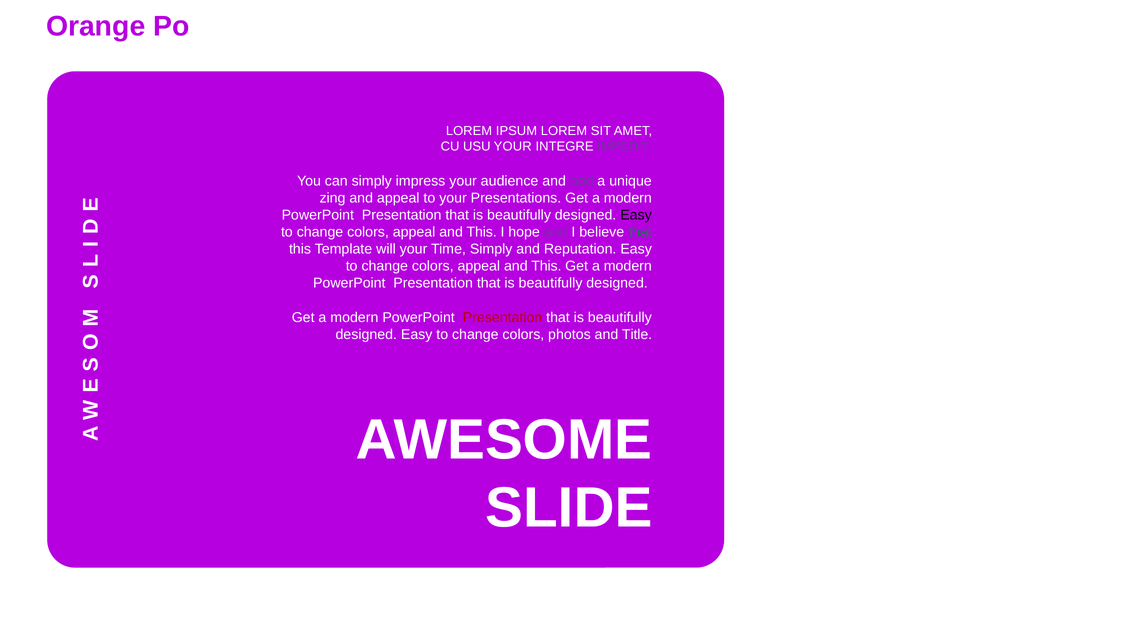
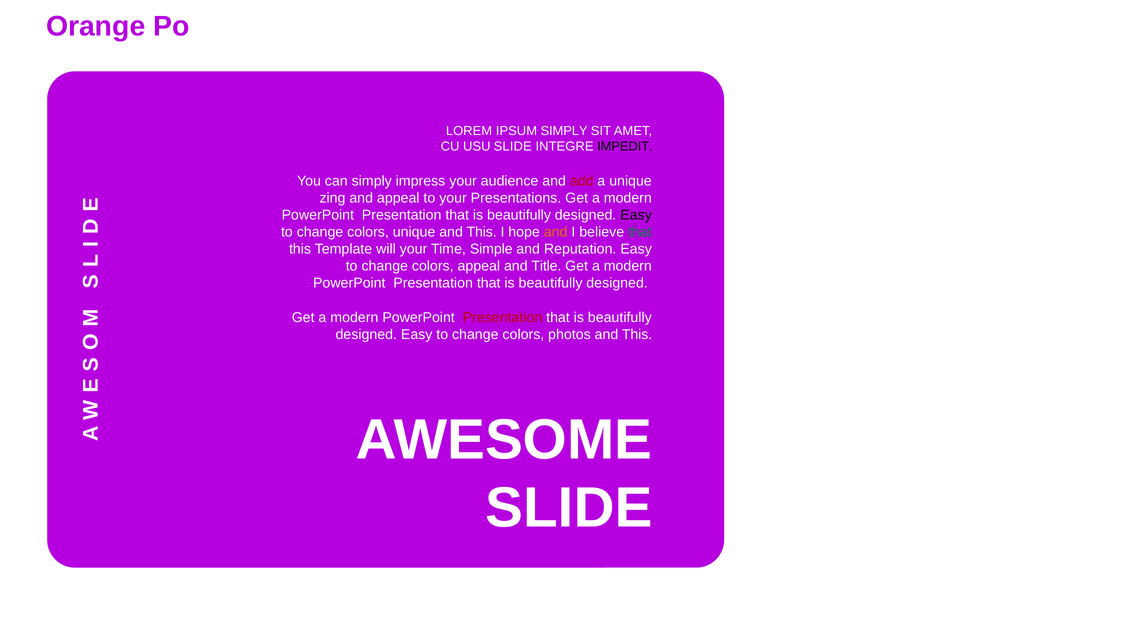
IPSUM LOREM: LOREM -> SIMPLY (564, 131)
USU YOUR: YOUR -> SLIDE (513, 147)
IMPEDIT colour: purple -> black (625, 147)
add colour: purple -> red (582, 181)
appeal: appeal -> unique (414, 232)
and colour: purple -> orange (556, 232)
Time Simply: Simply -> Simple (491, 249)
This: This -> Title (546, 266)
photos and Title: Title -> This (637, 334)
